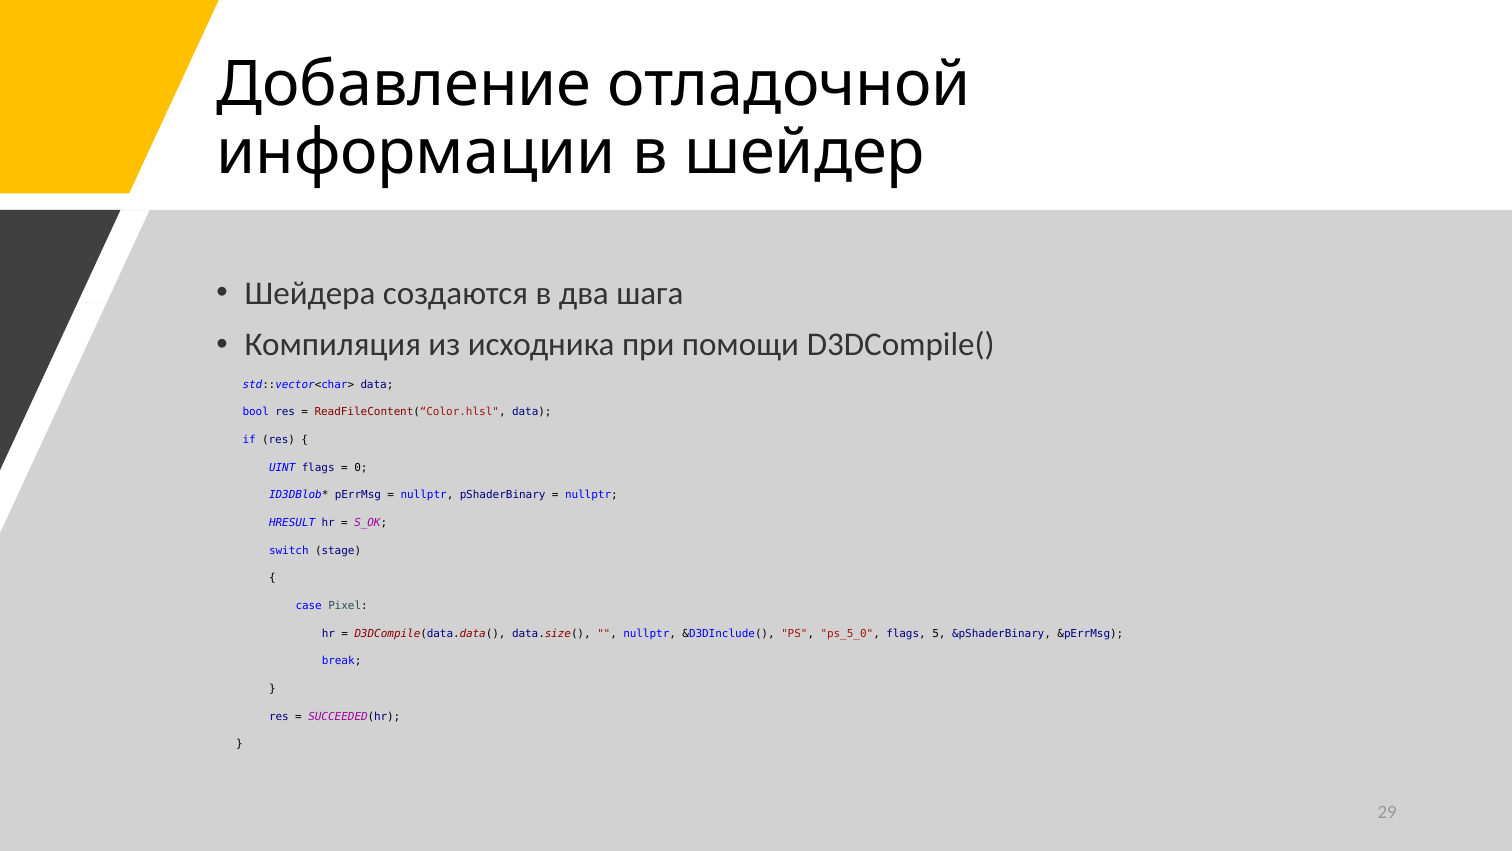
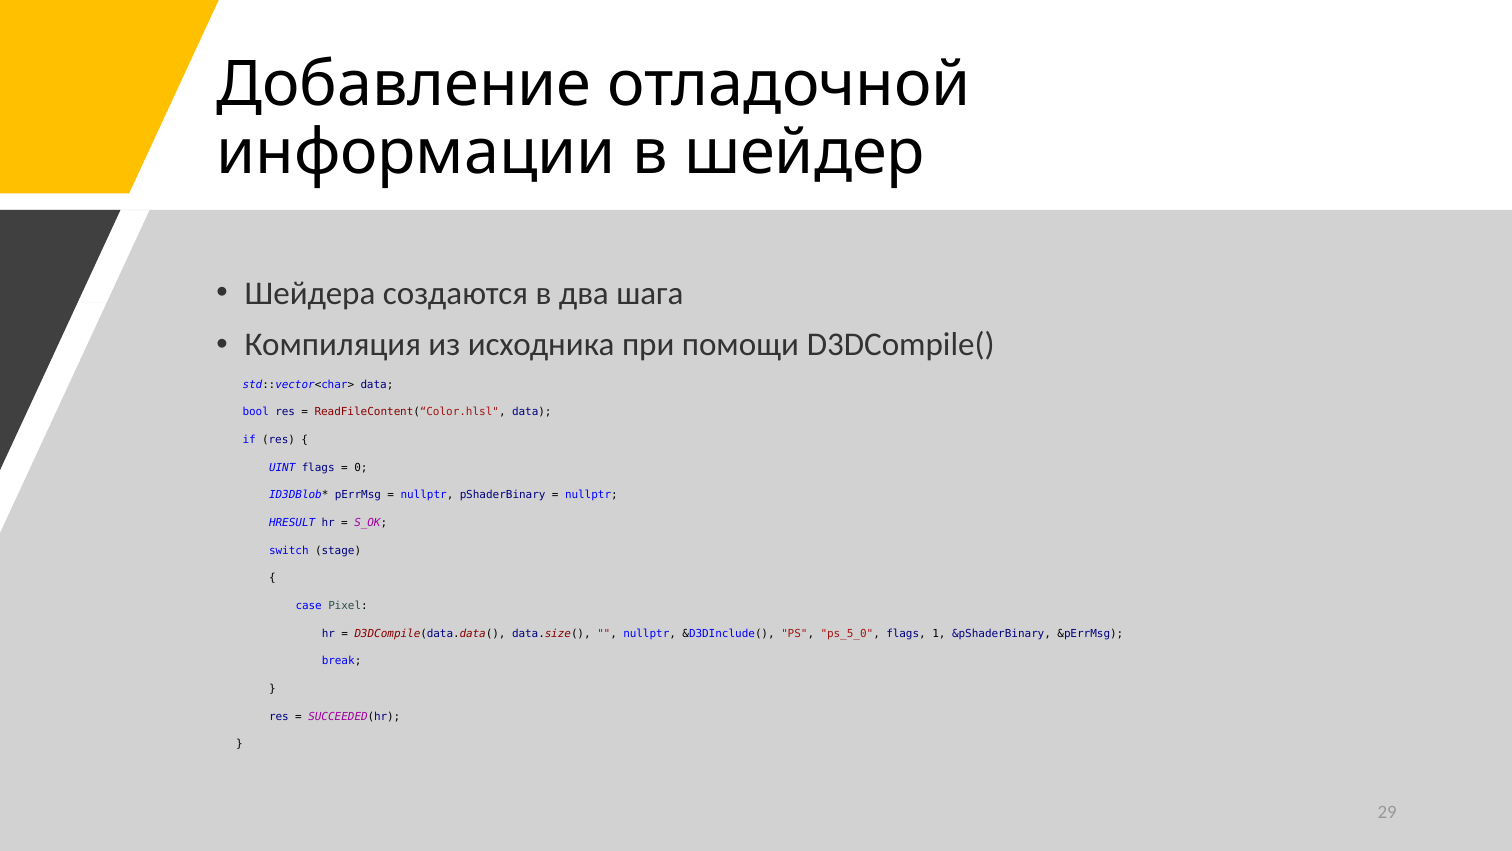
5: 5 -> 1 (939, 633)
